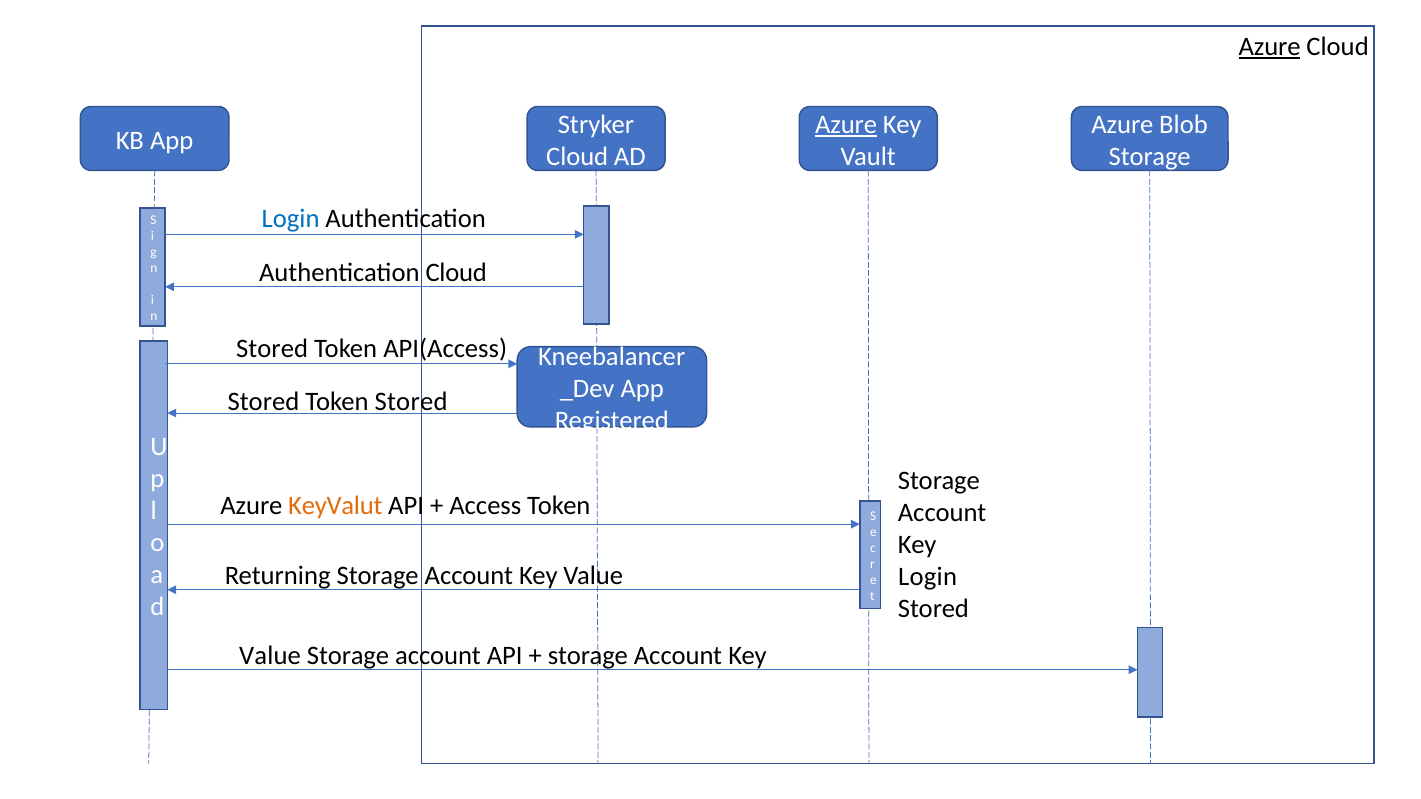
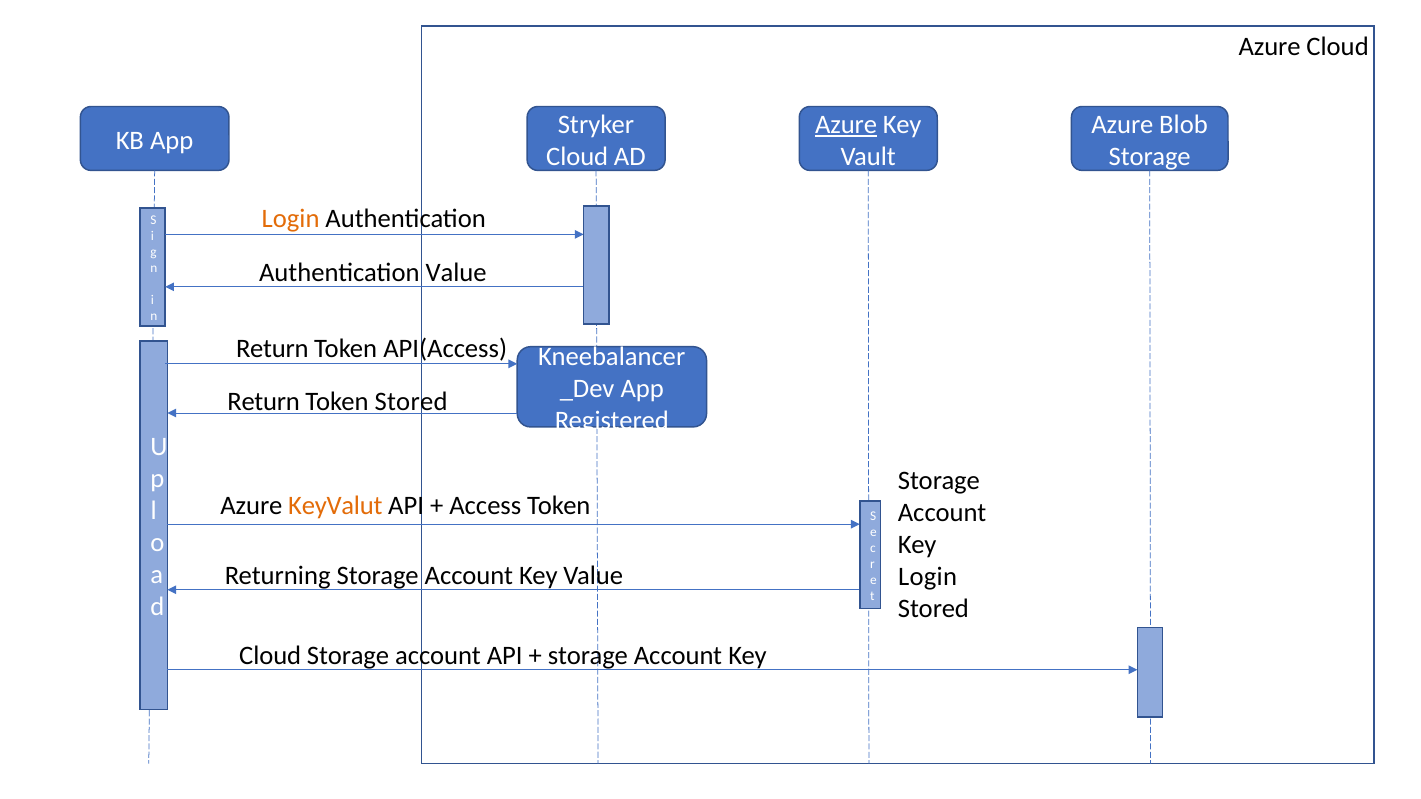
Azure underline: present -> none (1270, 46)
Login colour: blue -> orange (291, 219)
Authentication Cloud: Cloud -> Value (456, 273)
Stored: Stored -> Return (272, 349)
Stored: Stored -> Return (264, 402)
Value: Value -> Cloud (270, 656)
